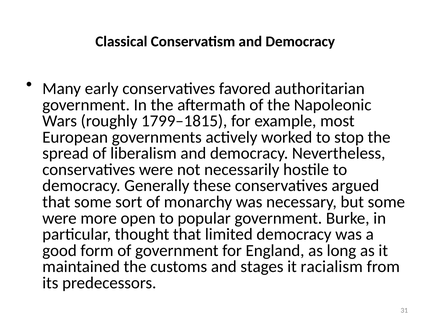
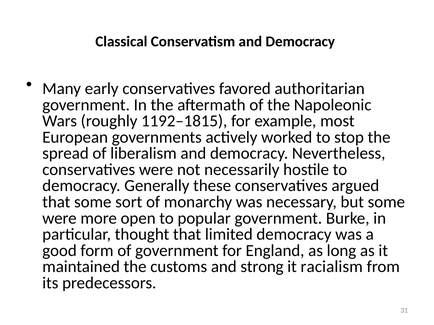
1799–1815: 1799–1815 -> 1192–1815 (184, 121)
stages: stages -> strong (262, 267)
